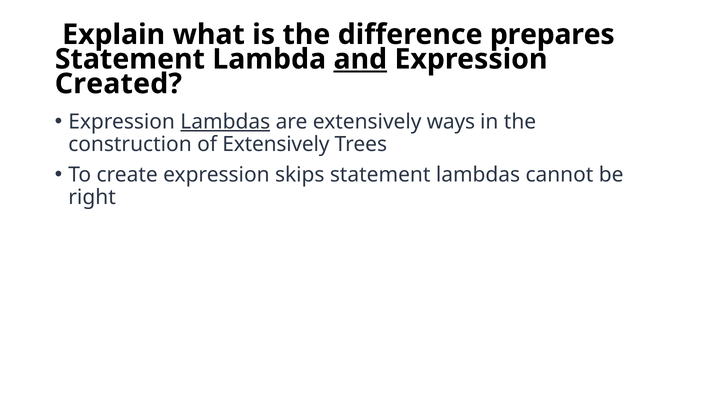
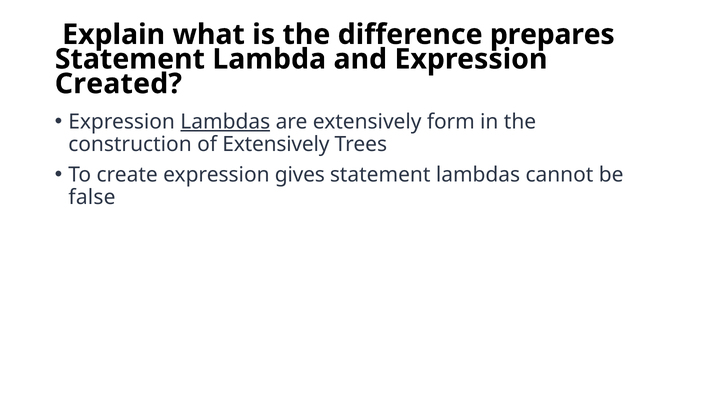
and underline: present -> none (360, 59)
ways: ways -> form (451, 122)
skips: skips -> gives (300, 174)
right: right -> false (92, 197)
